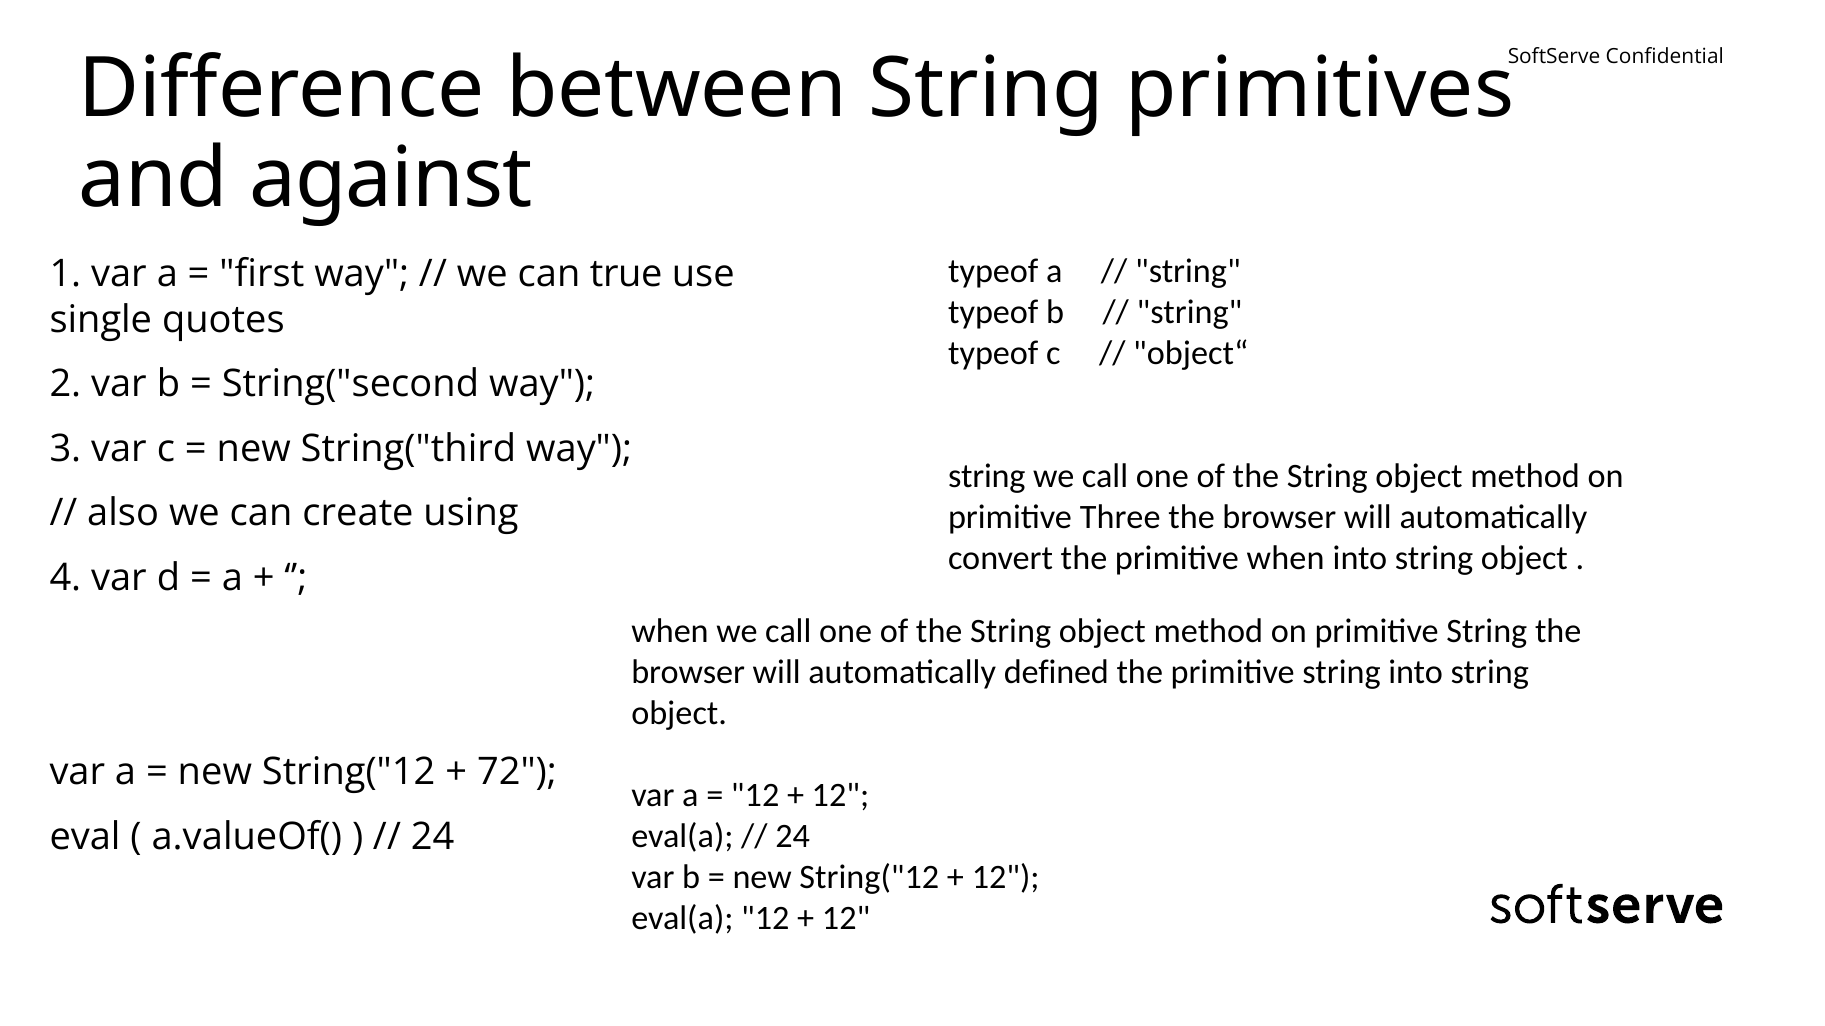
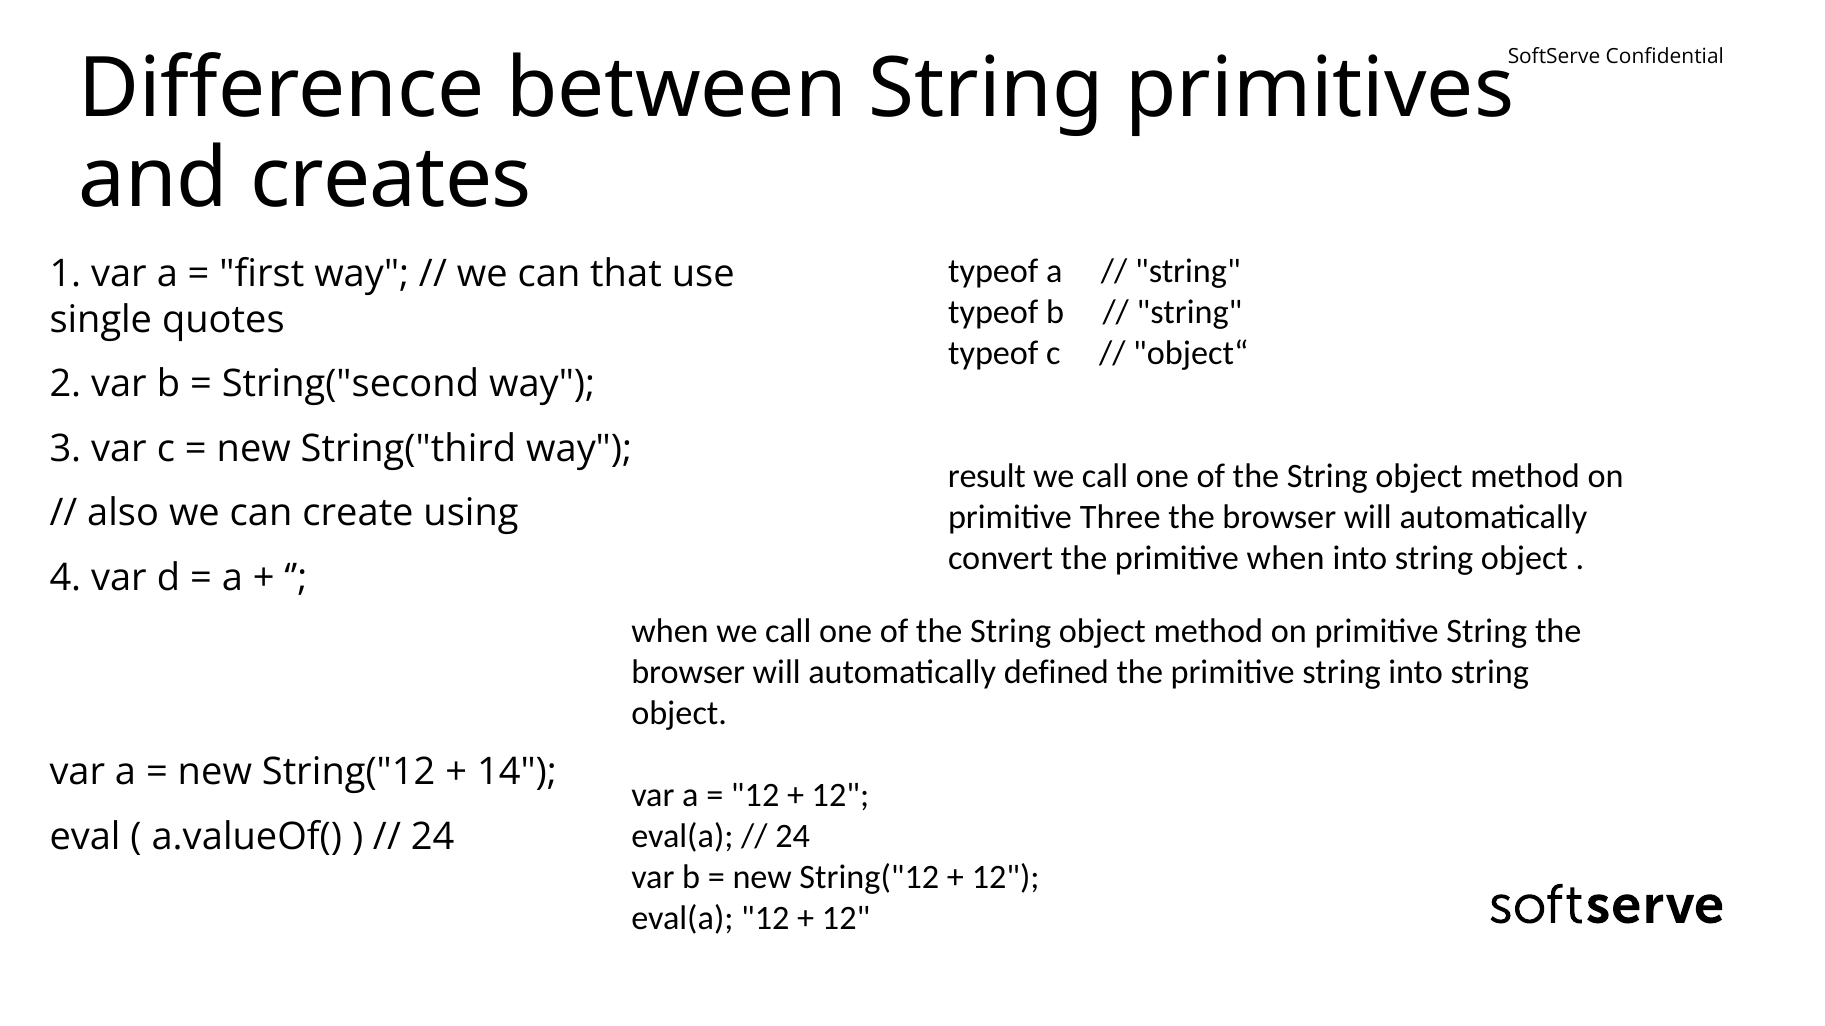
against: against -> creates (391, 179)
true: true -> that (626, 274)
string: string -> result (987, 477)
72: 72 -> 14 (517, 772)
